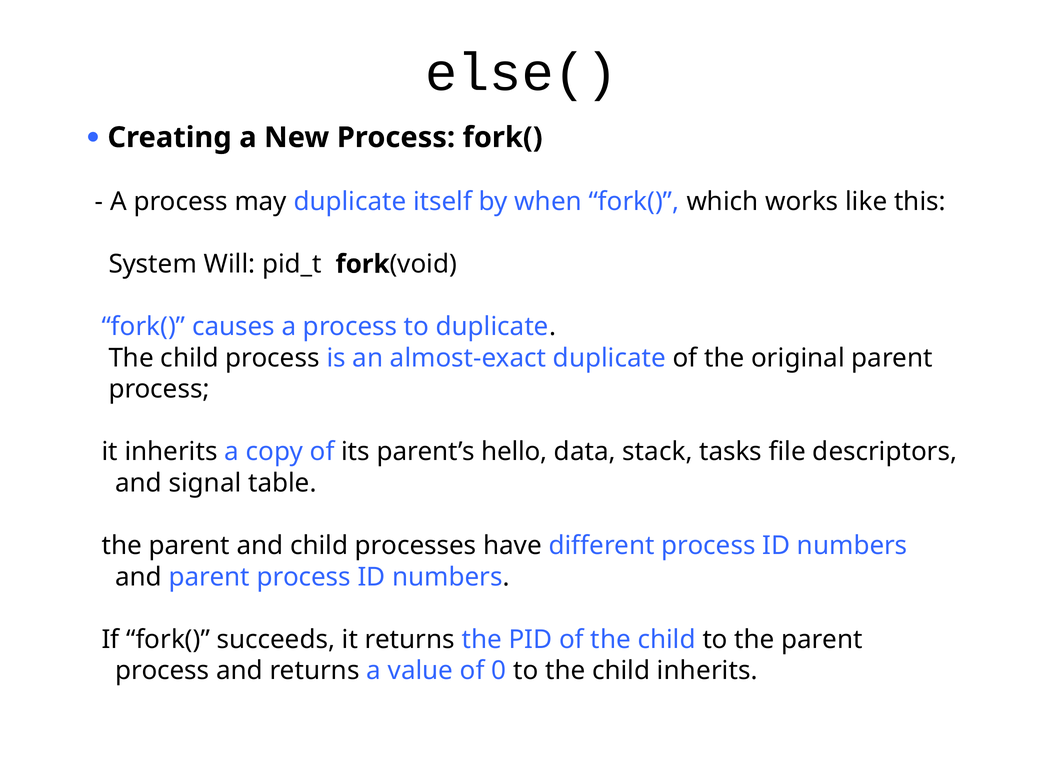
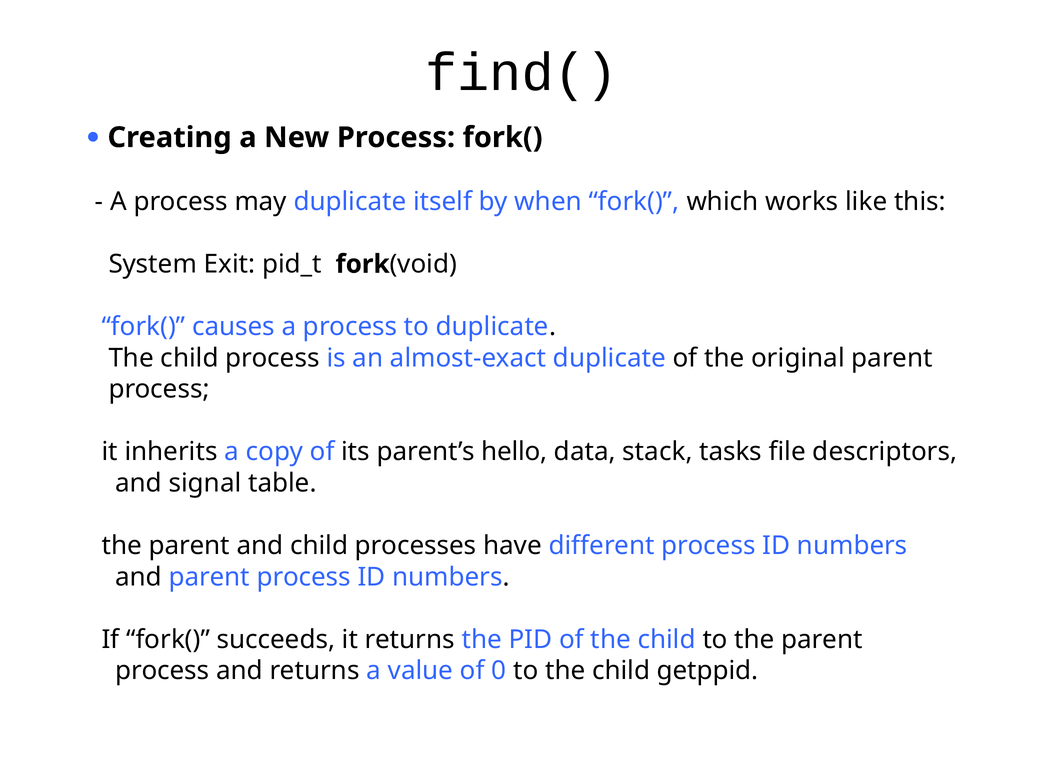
else(: else( -> find( (522, 72)
Will: Will -> Exit (230, 264)
child inherits: inherits -> getppid (708, 671)
